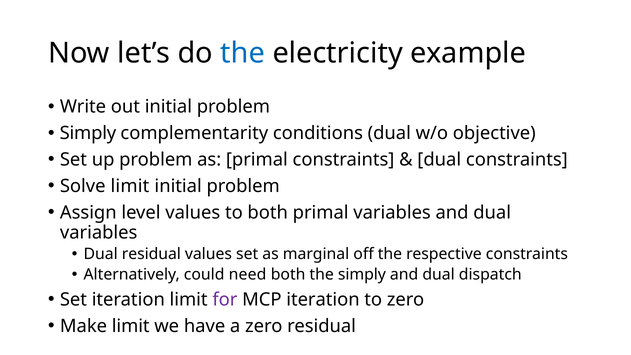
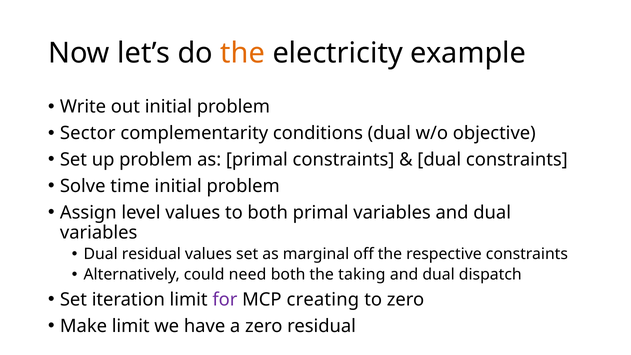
the colour: blue -> orange (243, 53)
Simply: Simply -> Sector (88, 133)
Solve limit: limit -> time (130, 186)
the simply: simply -> taking (362, 274)
MCP iteration: iteration -> creating (323, 299)
